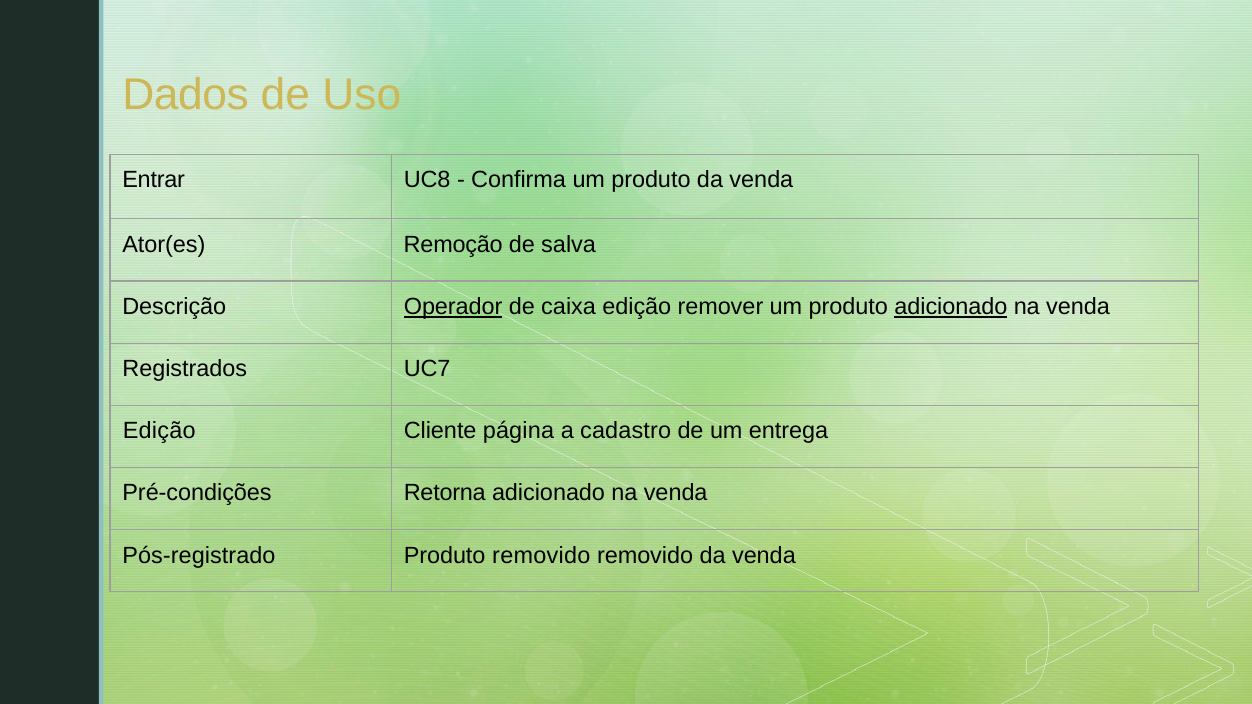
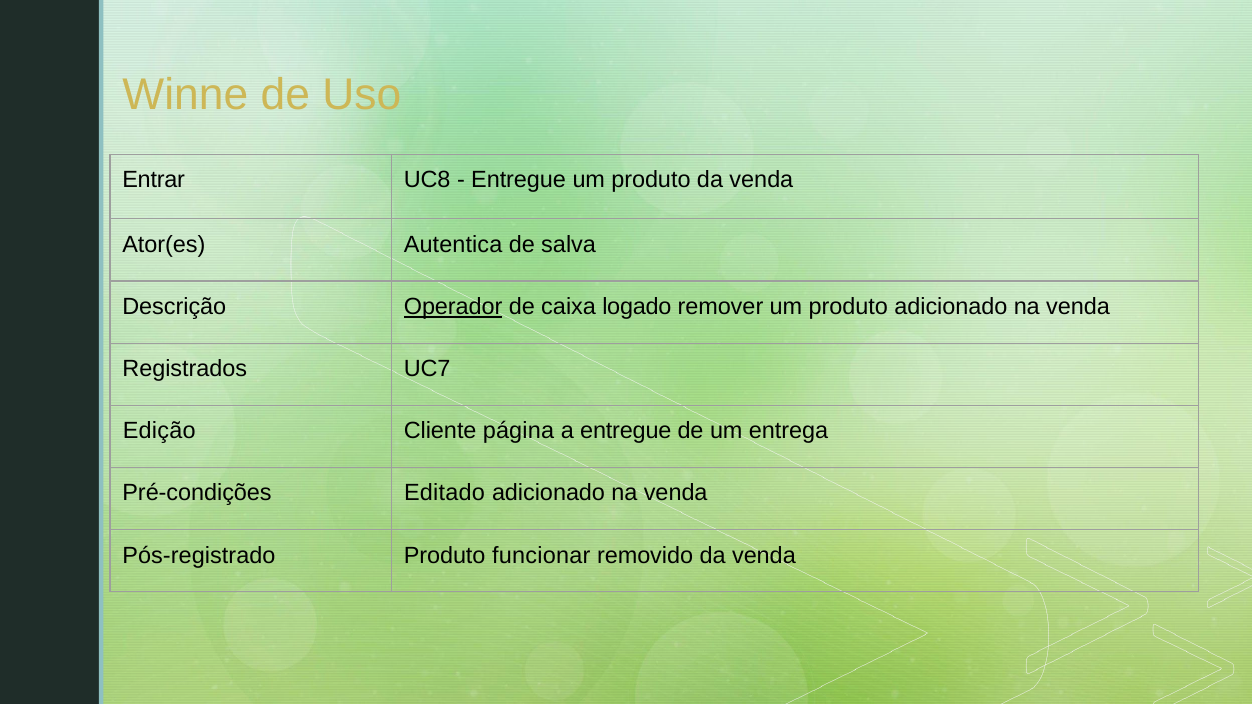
Dados: Dados -> Winne (185, 95)
Confirma: Confirma -> Entregue (519, 180)
Remoção: Remoção -> Autentica (453, 245)
caixa edição: edição -> logado (637, 307)
adicionado underline: present -> none (951, 307)
a cadastro: cadastro -> entregue (626, 431)
Retorna: Retorna -> Editado (445, 493)
Produto removido: removido -> funcionar (541, 556)
